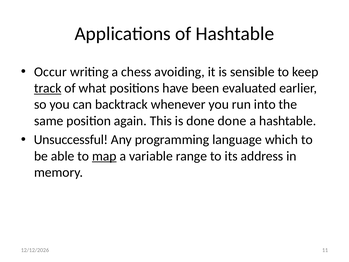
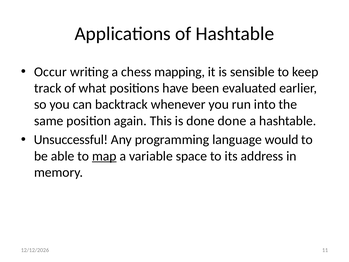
avoiding: avoiding -> mapping (180, 72)
track underline: present -> none (48, 88)
which: which -> would (282, 140)
range: range -> space (191, 156)
